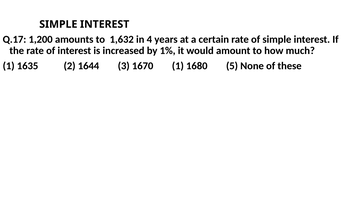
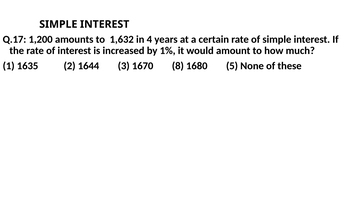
1670 1: 1 -> 8 (178, 66)
